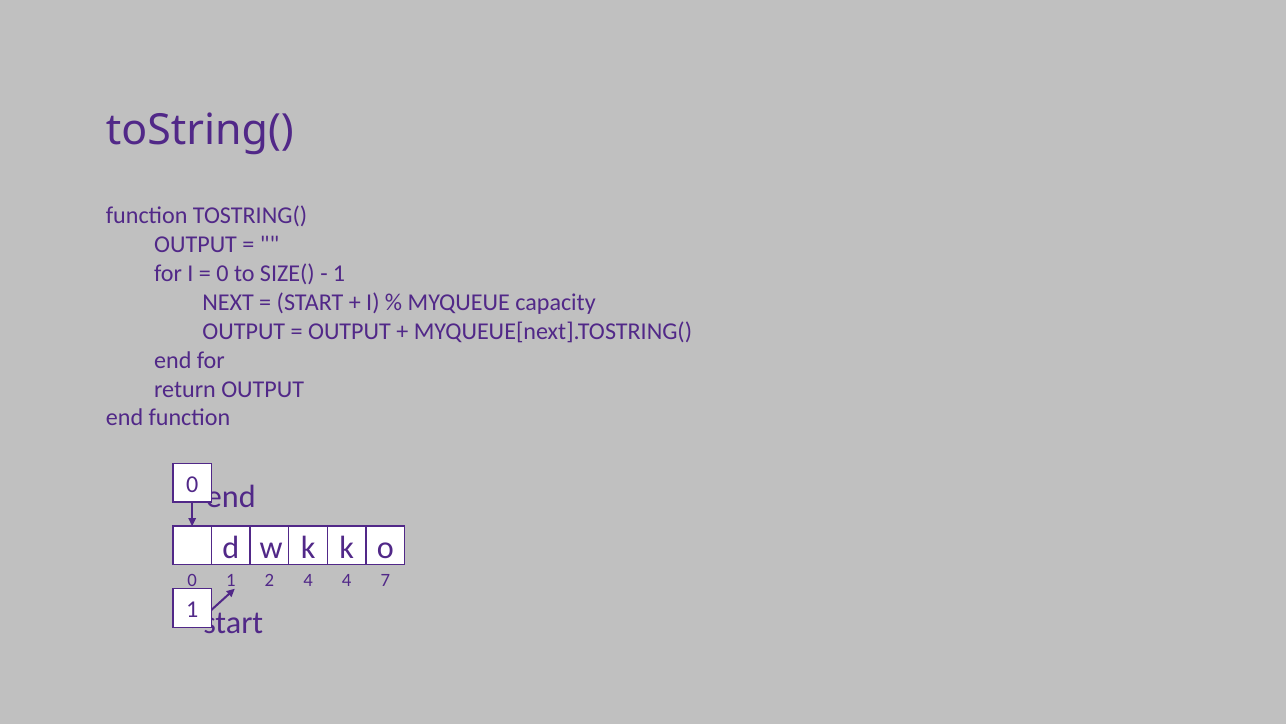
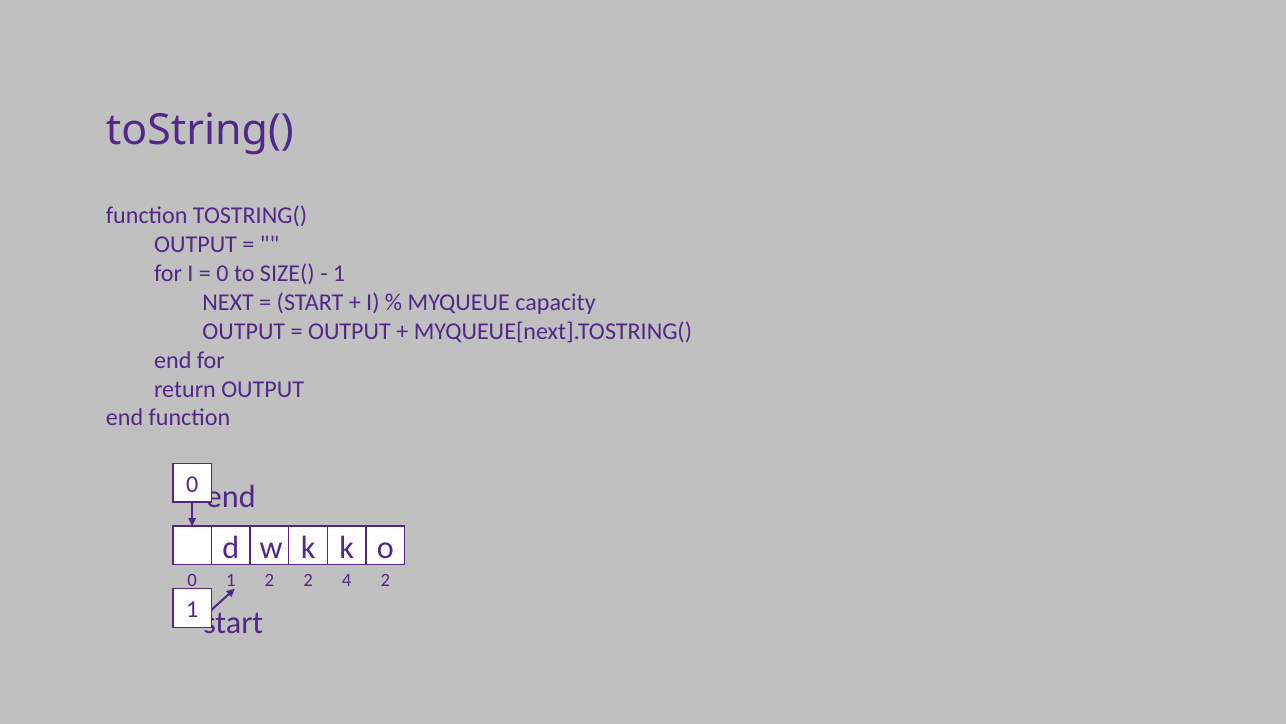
2 4: 4 -> 2 (308, 580)
4 7: 7 -> 2 (385, 580)
